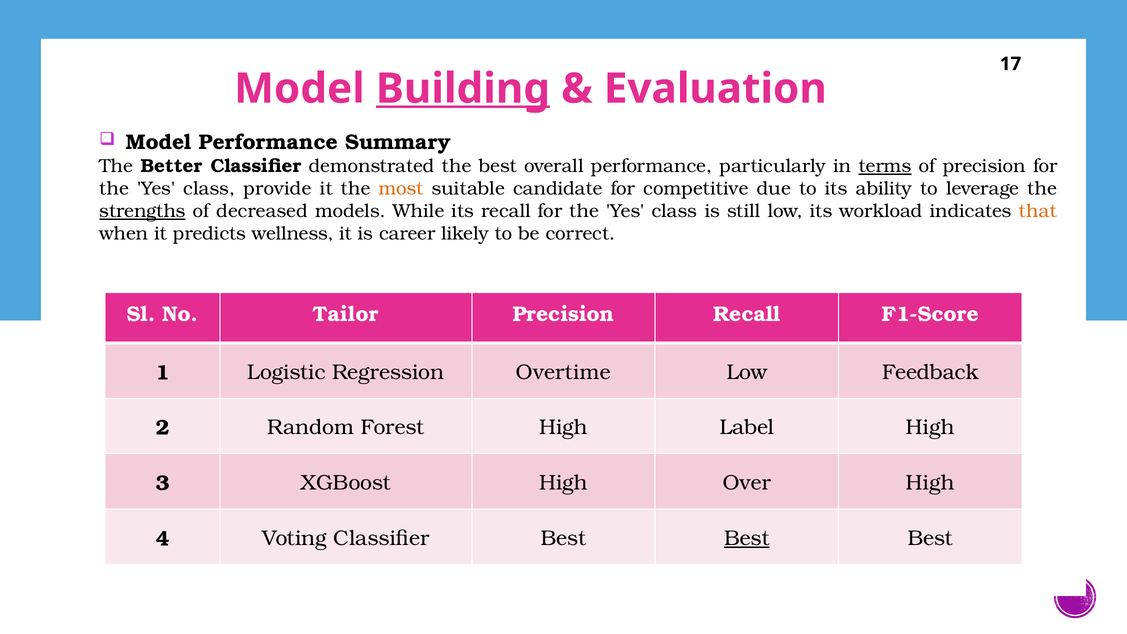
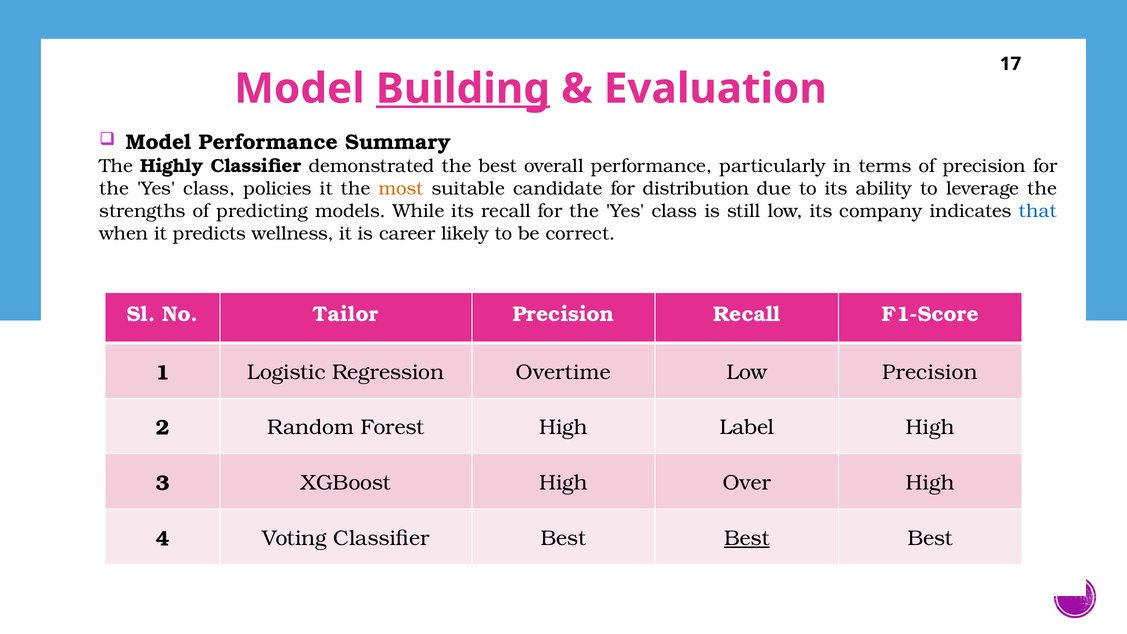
Better: Better -> Highly (172, 166)
terms underline: present -> none (885, 166)
provide: provide -> policies (277, 189)
competitive: competitive -> distribution (696, 189)
strengths underline: present -> none (142, 211)
decreased: decreased -> predicting (262, 211)
workload: workload -> company (881, 211)
that colour: orange -> blue (1038, 211)
Low Feedback: Feedback -> Precision (930, 372)
